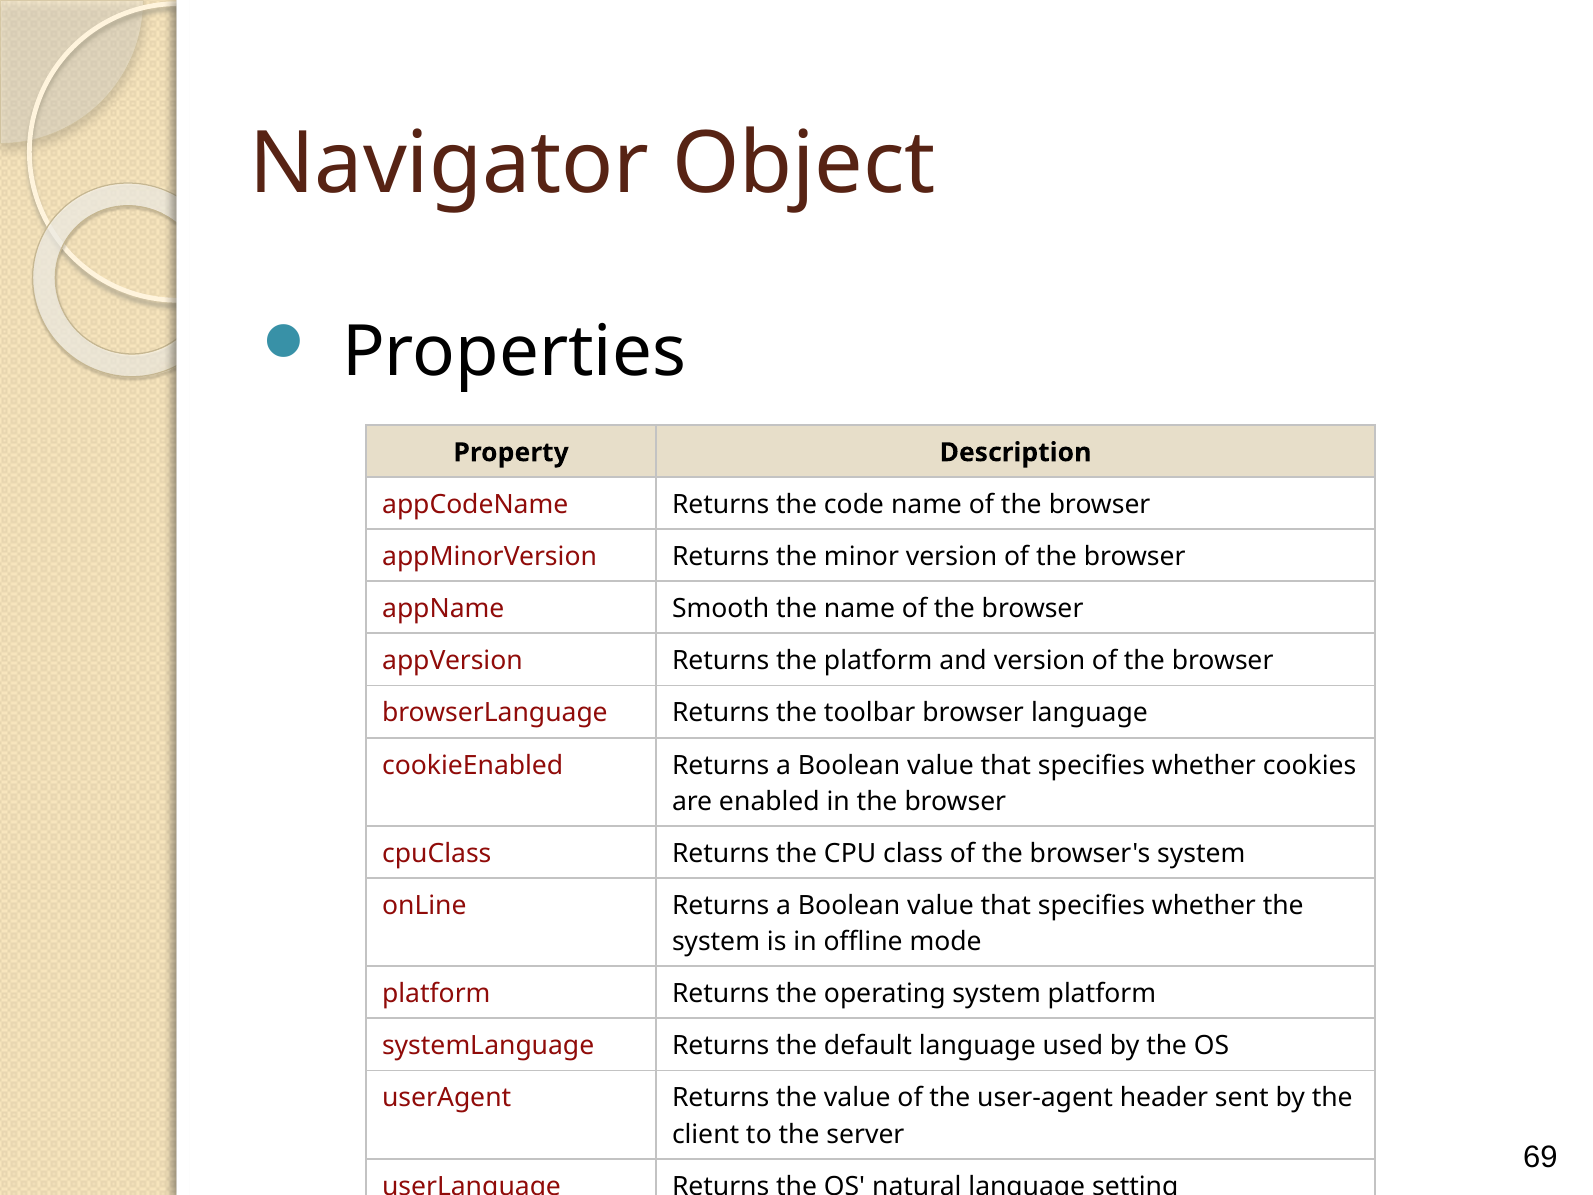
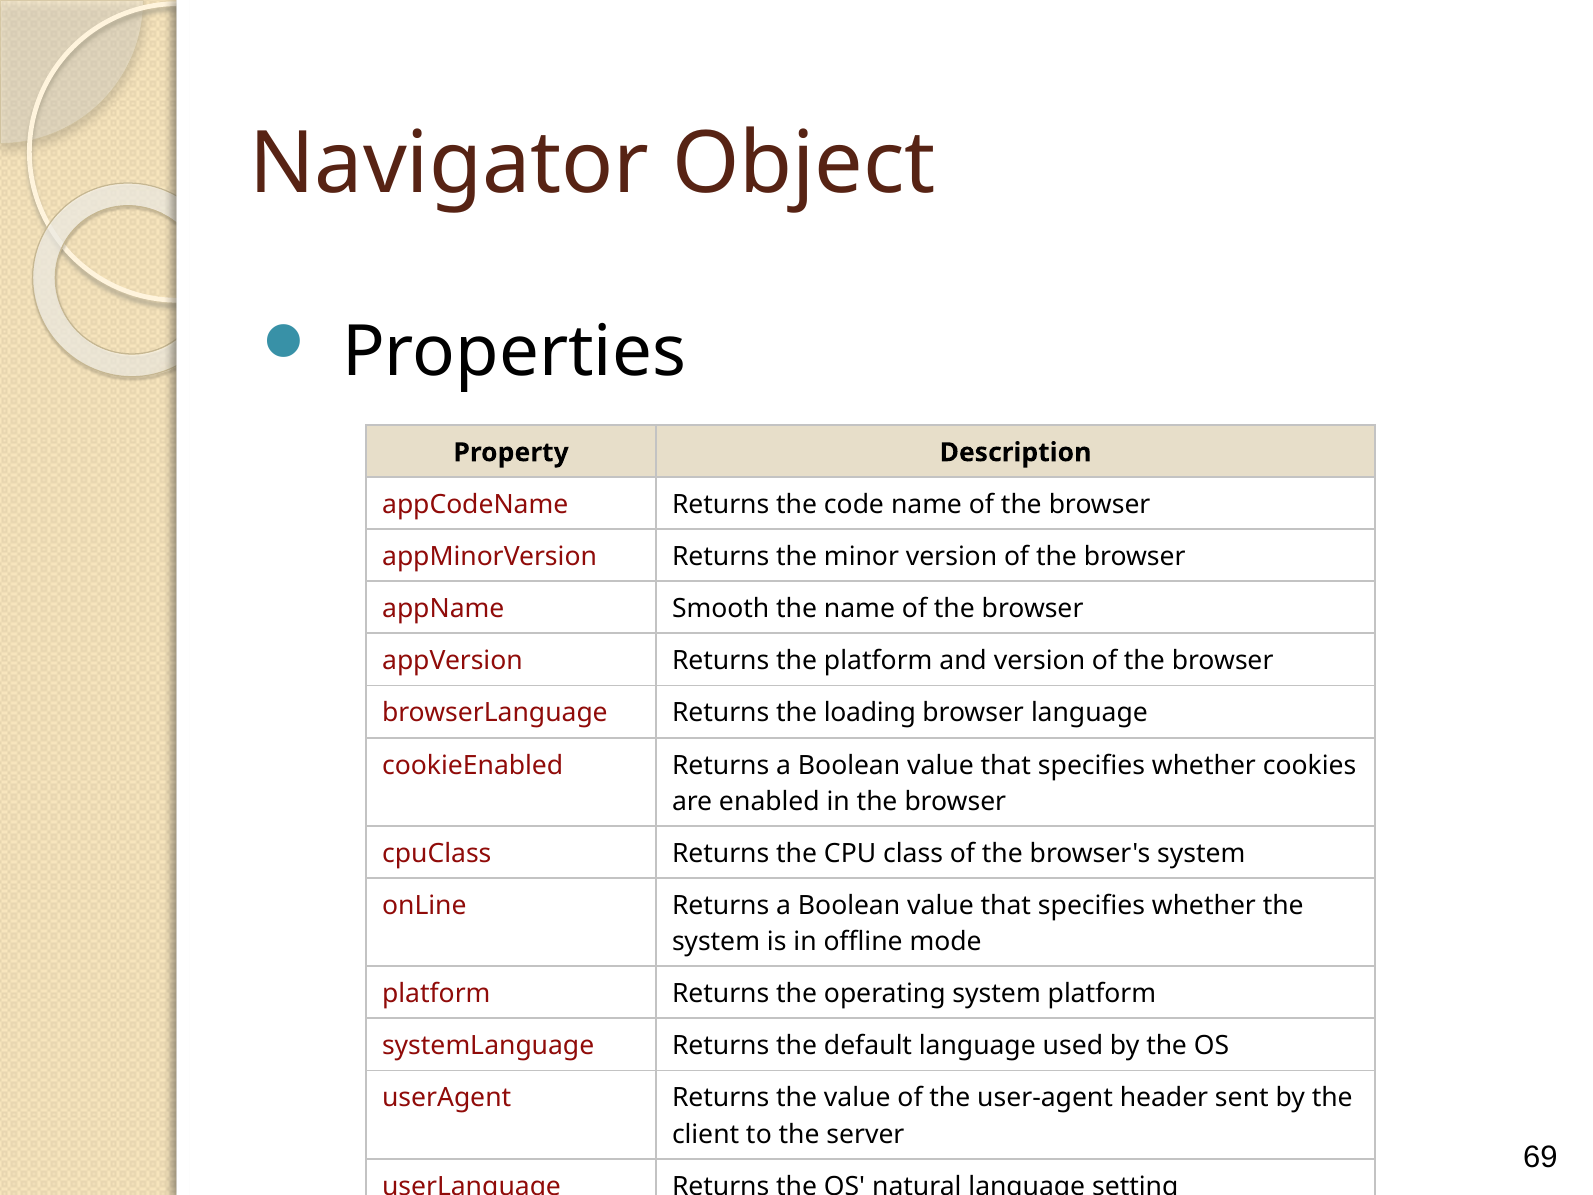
toolbar: toolbar -> loading (870, 713)
